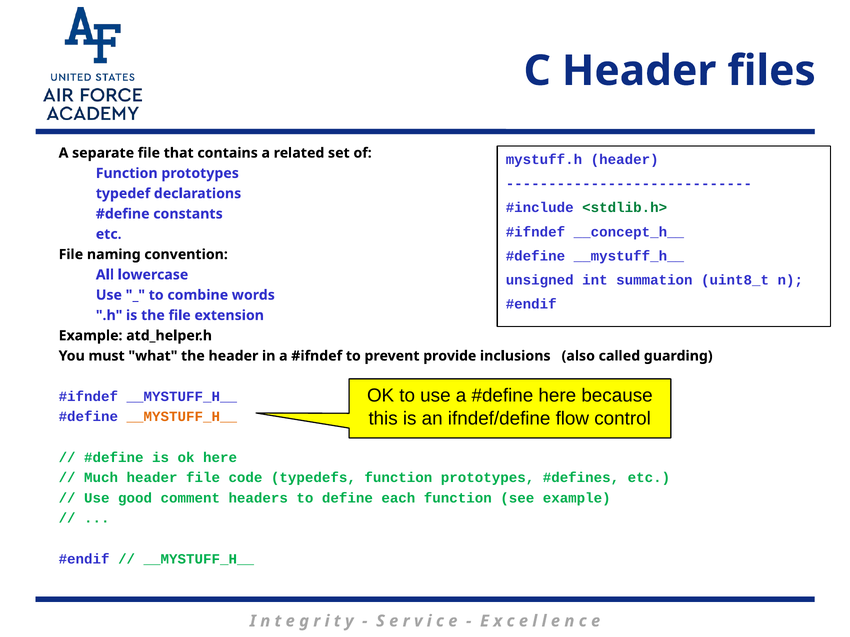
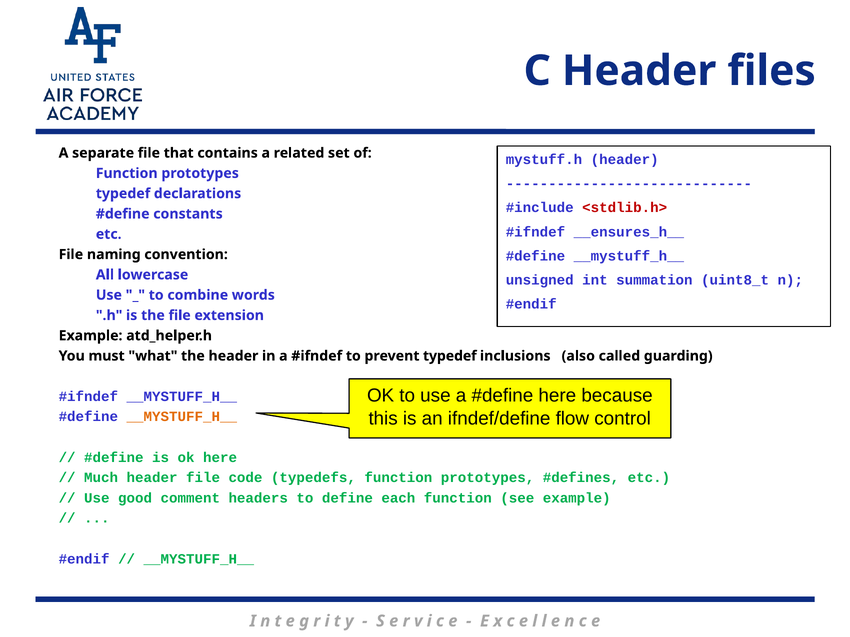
<stdlib.h> colour: green -> red (625, 208)
__concept_h__: __concept_h__ -> __ensures_h__ (629, 232)
prevent provide: provide -> typedef (450, 356)
